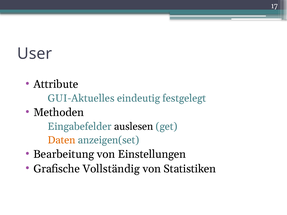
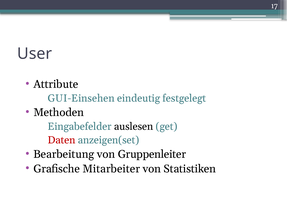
GUI-Aktuelles: GUI-Aktuelles -> GUI-Einsehen (81, 98)
Daten colour: orange -> red (62, 140)
Einstellungen: Einstellungen -> Gruppenleiter (152, 154)
Vollständig: Vollständig -> Mitarbeiter (111, 169)
